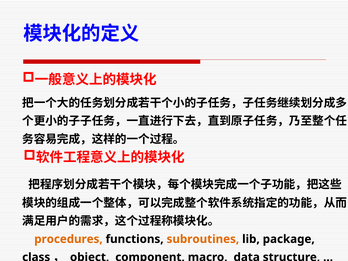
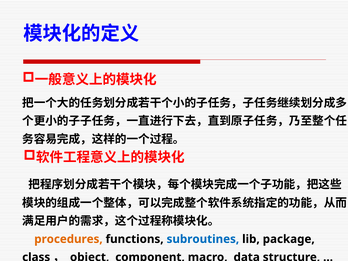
subroutines colour: orange -> blue (203, 239)
